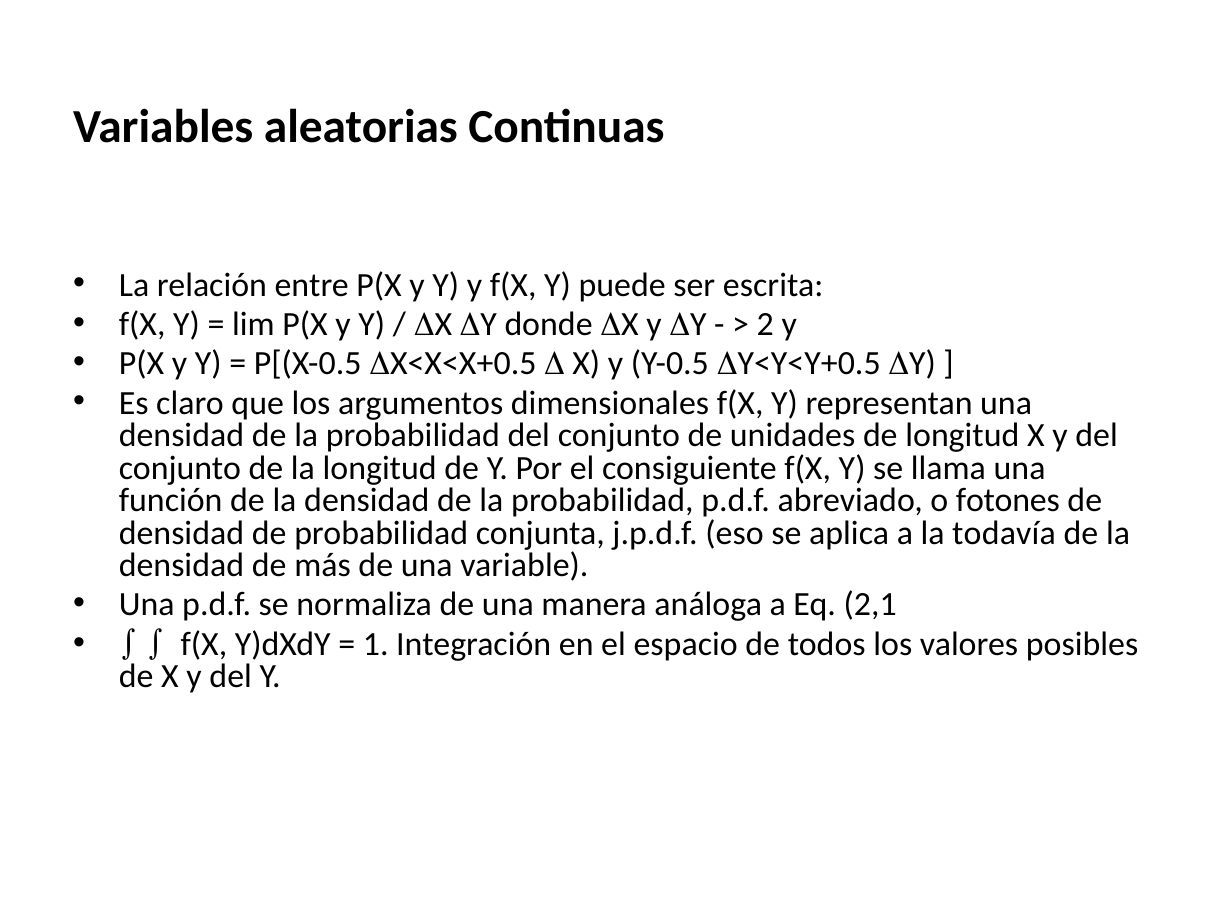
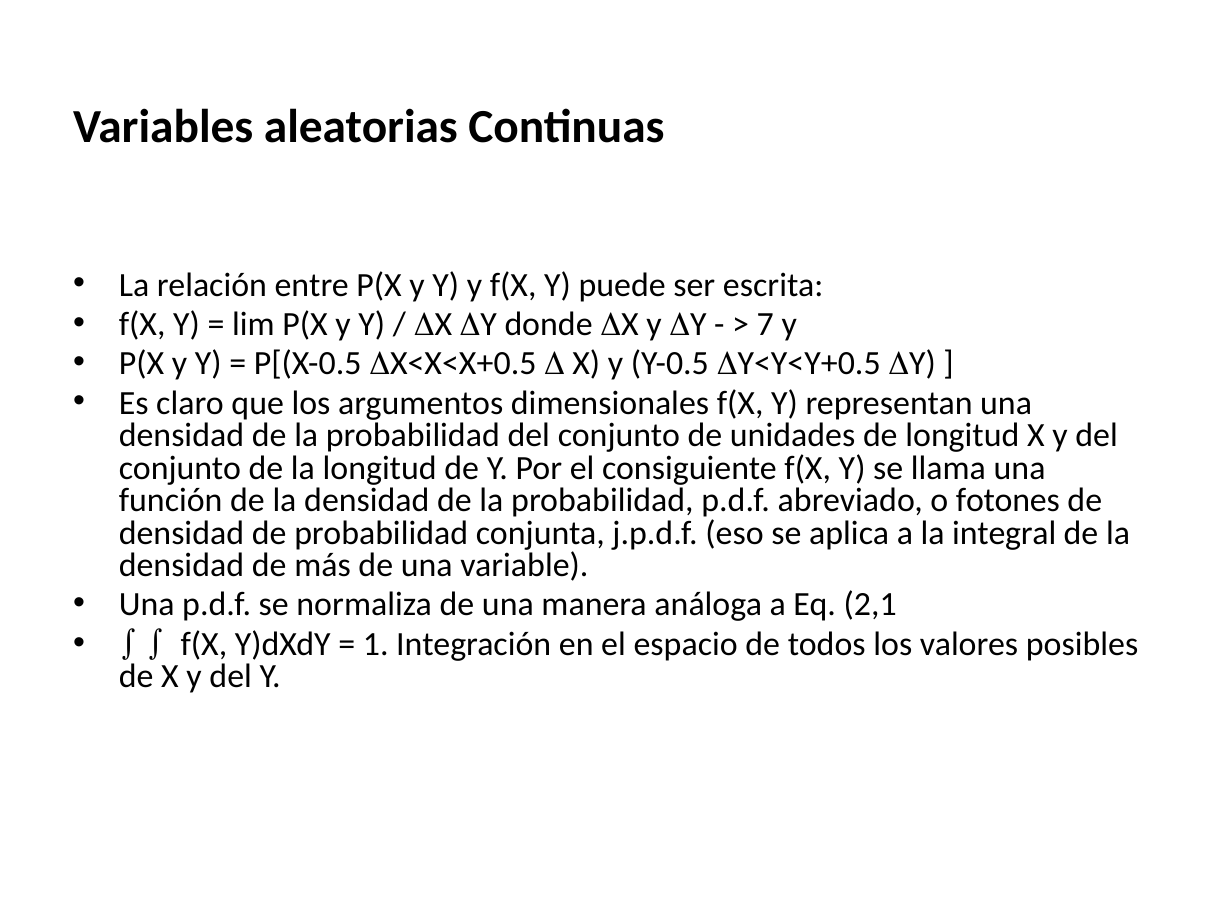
2: 2 -> 7 (765, 324)
todavía: todavía -> integral (1004, 533)
